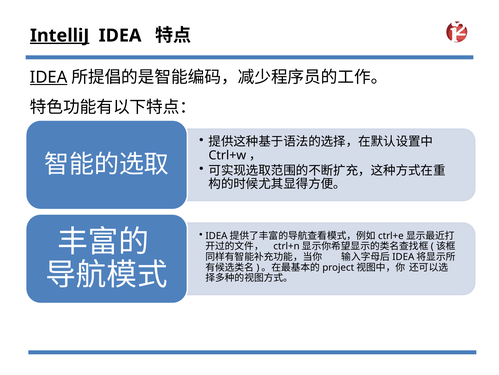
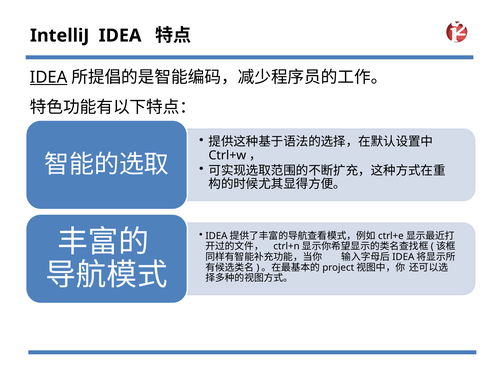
IntelliJ underline: present -> none (60, 36)
